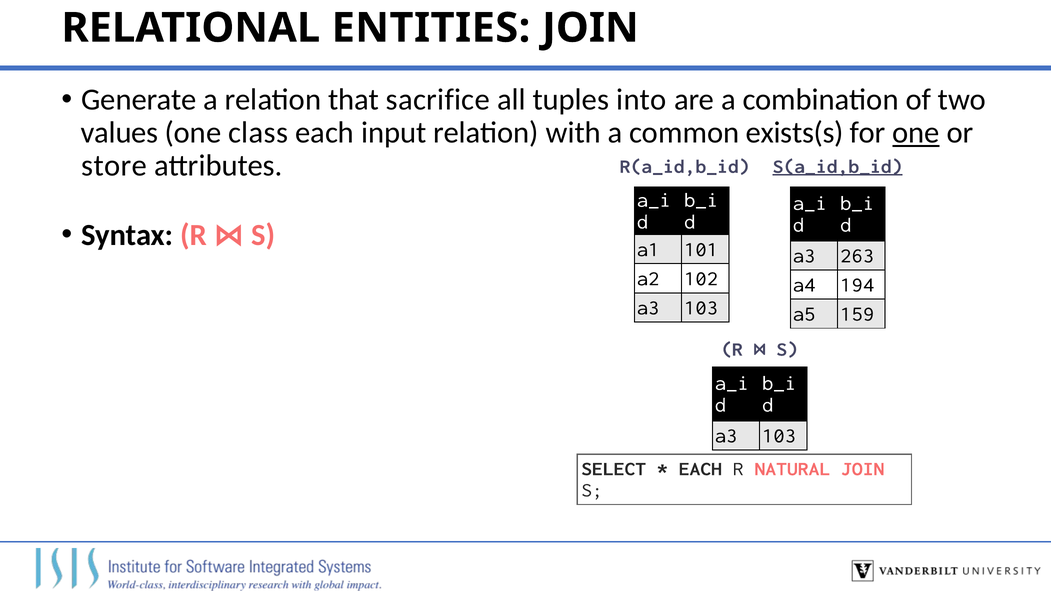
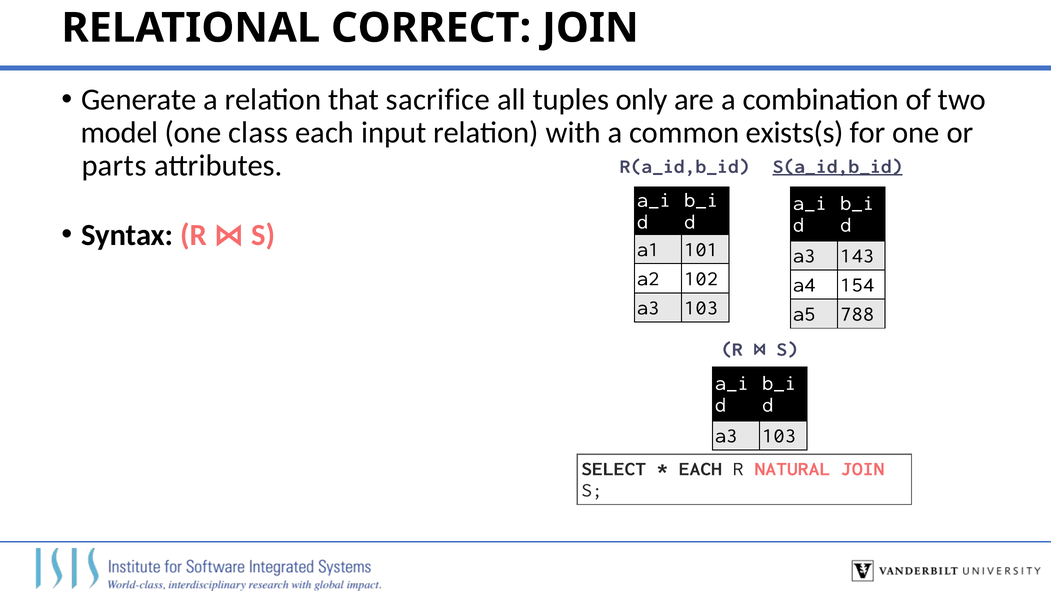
ENTITIES: ENTITIES -> CORRECT (431, 28)
into: into -> only (642, 100)
values: values -> model (120, 133)
one underline: present -> none (916, 133)
store: store -> parts (114, 166)
263: 263 -> 143 (857, 256)
194: 194 -> 154 (857, 285)
159: 159 -> 788 (857, 314)
